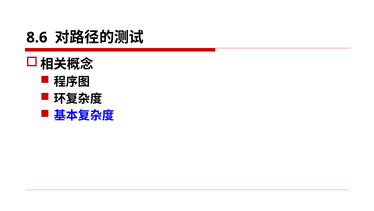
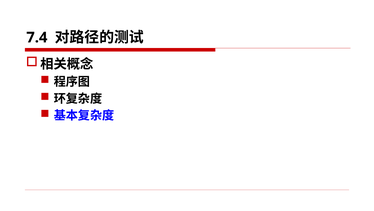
8.6: 8.6 -> 7.4 (37, 37)
